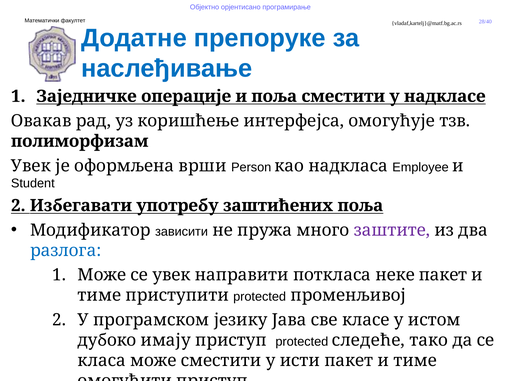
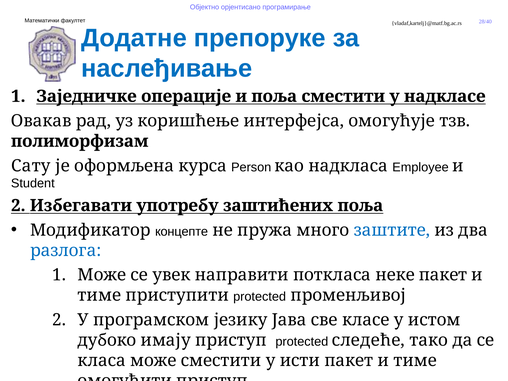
Увек: Увек -> Сату (31, 166)
врши: врши -> курса (203, 166)
зависити: зависити -> концепте (182, 232)
заштите colour: purple -> blue (392, 230)
